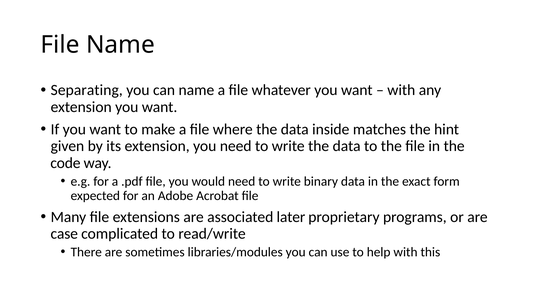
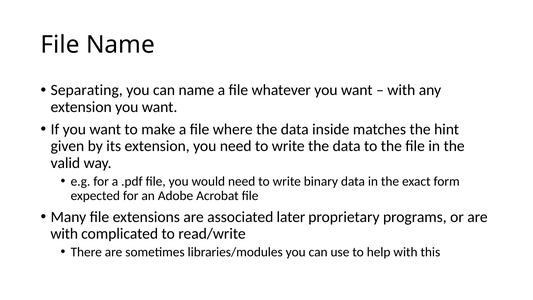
code: code -> valid (65, 163)
case: case -> with (64, 234)
